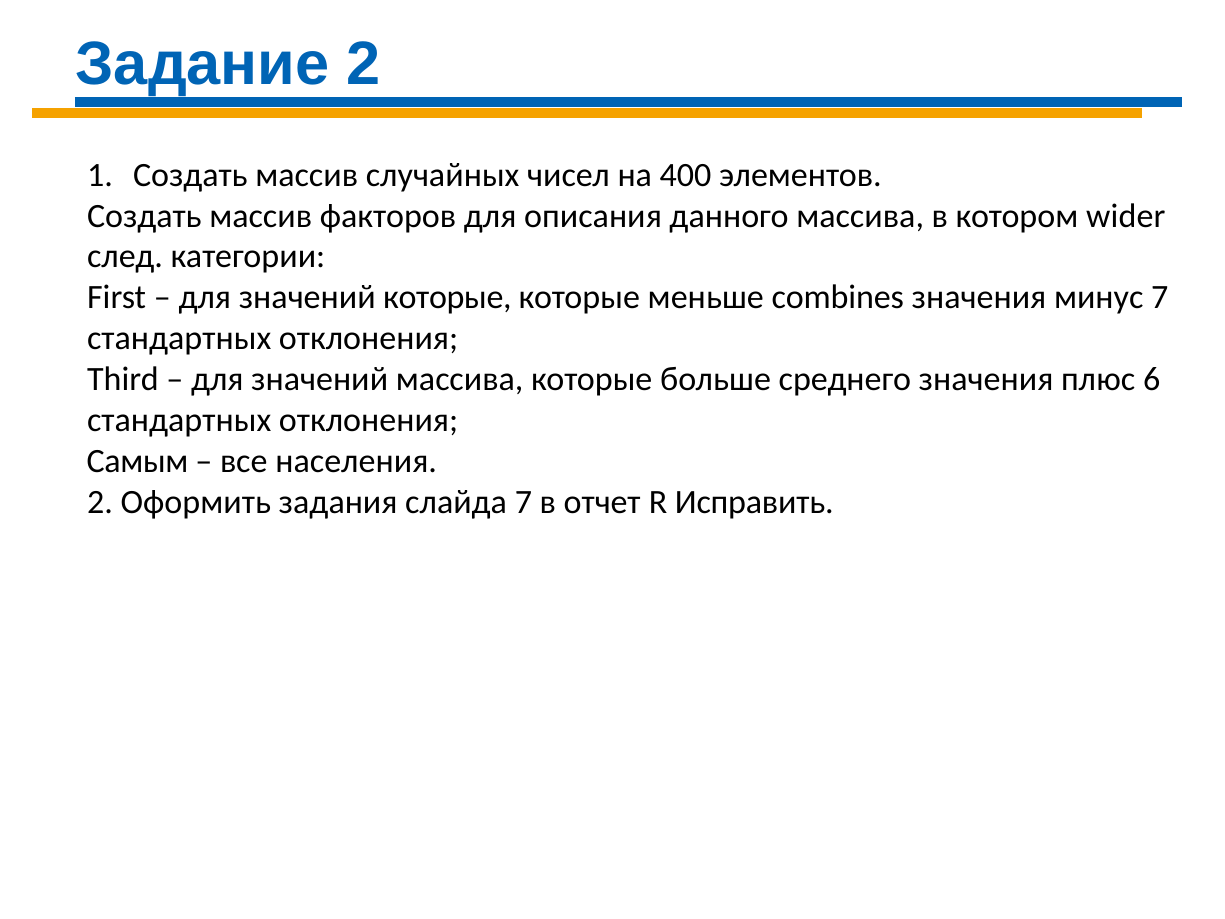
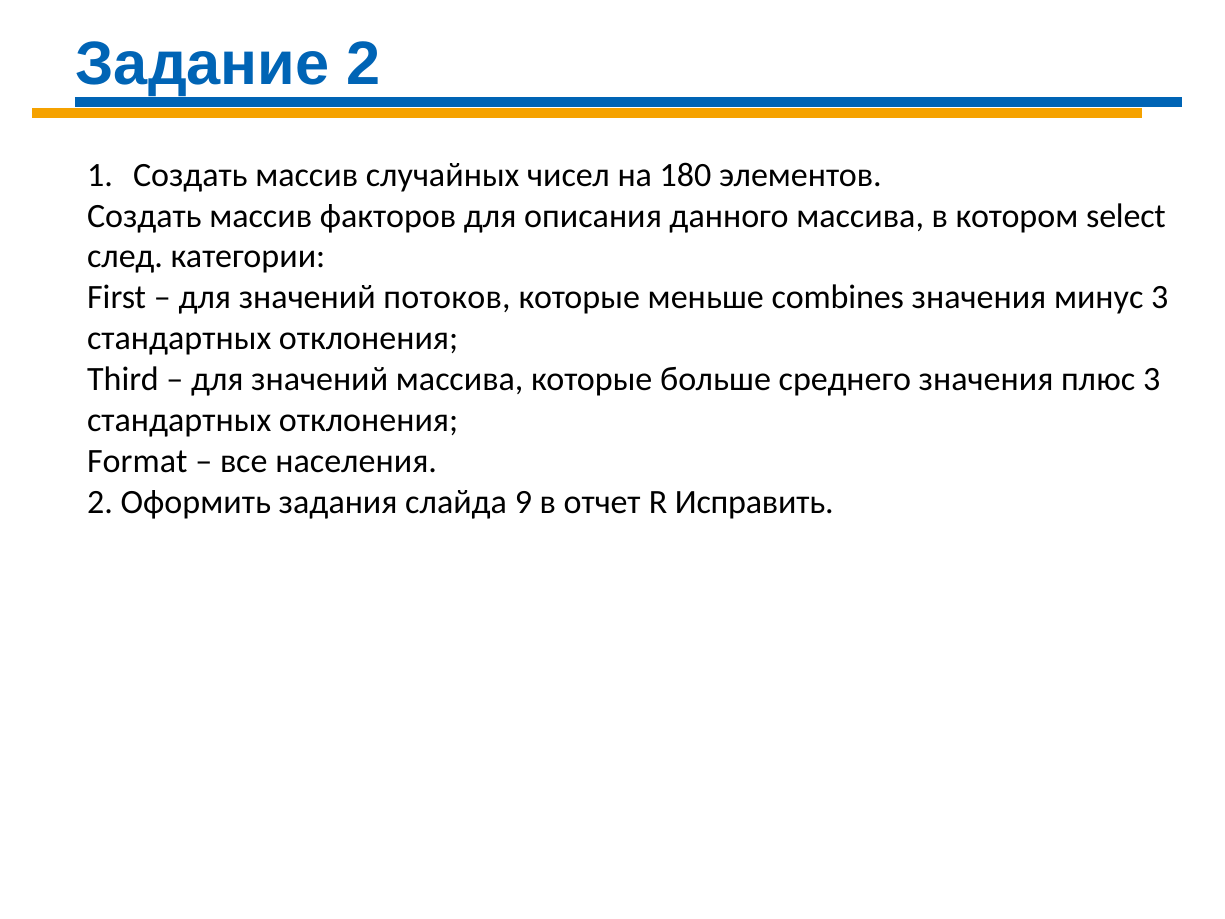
400: 400 -> 180 (686, 175)
wider: wider -> select (1126, 216)
значений которые: которые -> потоков (447, 298)
минус 7: 7 -> 3 (1160, 298)
плюс 6: 6 -> 3 (1152, 379)
Самым: Самым -> Format (137, 461)
слайда 7: 7 -> 9 (523, 502)
